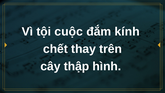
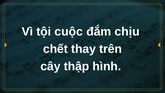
kính: kính -> chịu (127, 32)
